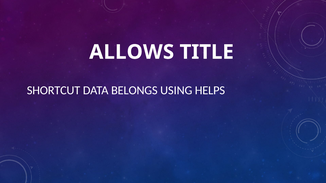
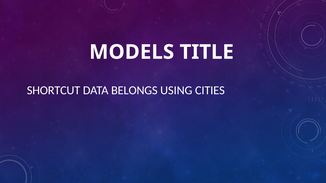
ALLOWS: ALLOWS -> MODELS (132, 52)
HELPS: HELPS -> CITIES (210, 91)
